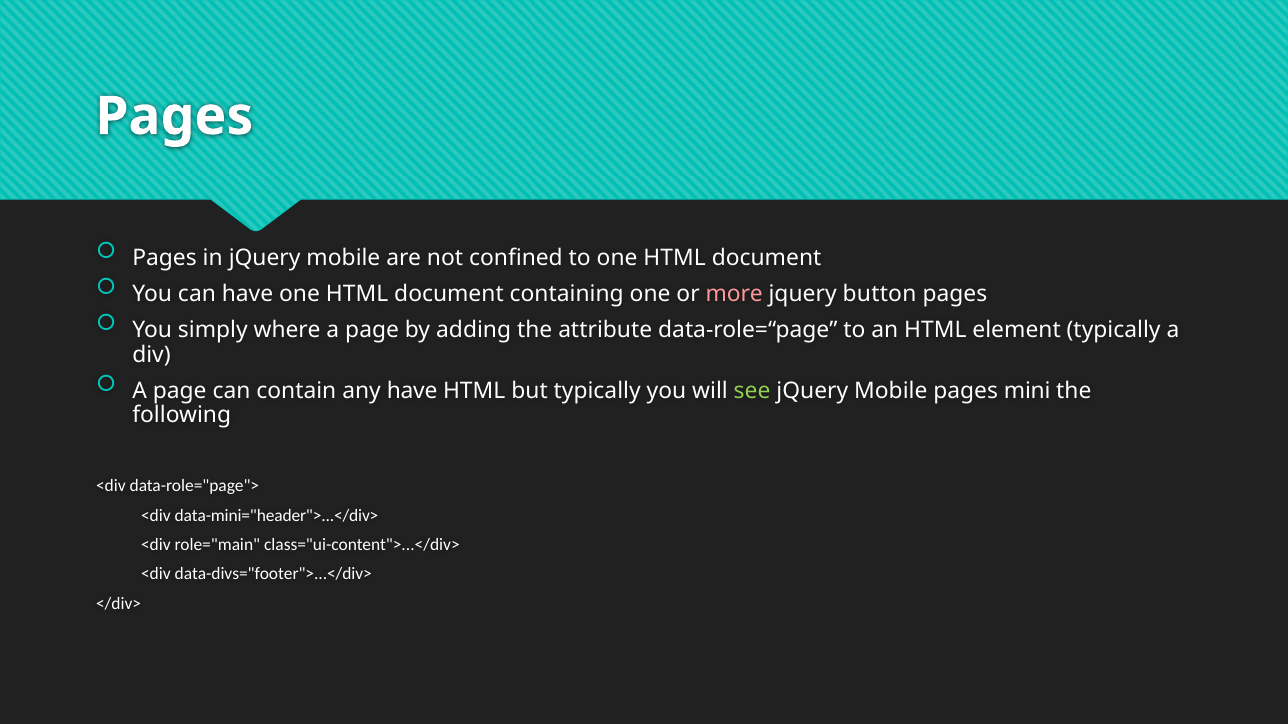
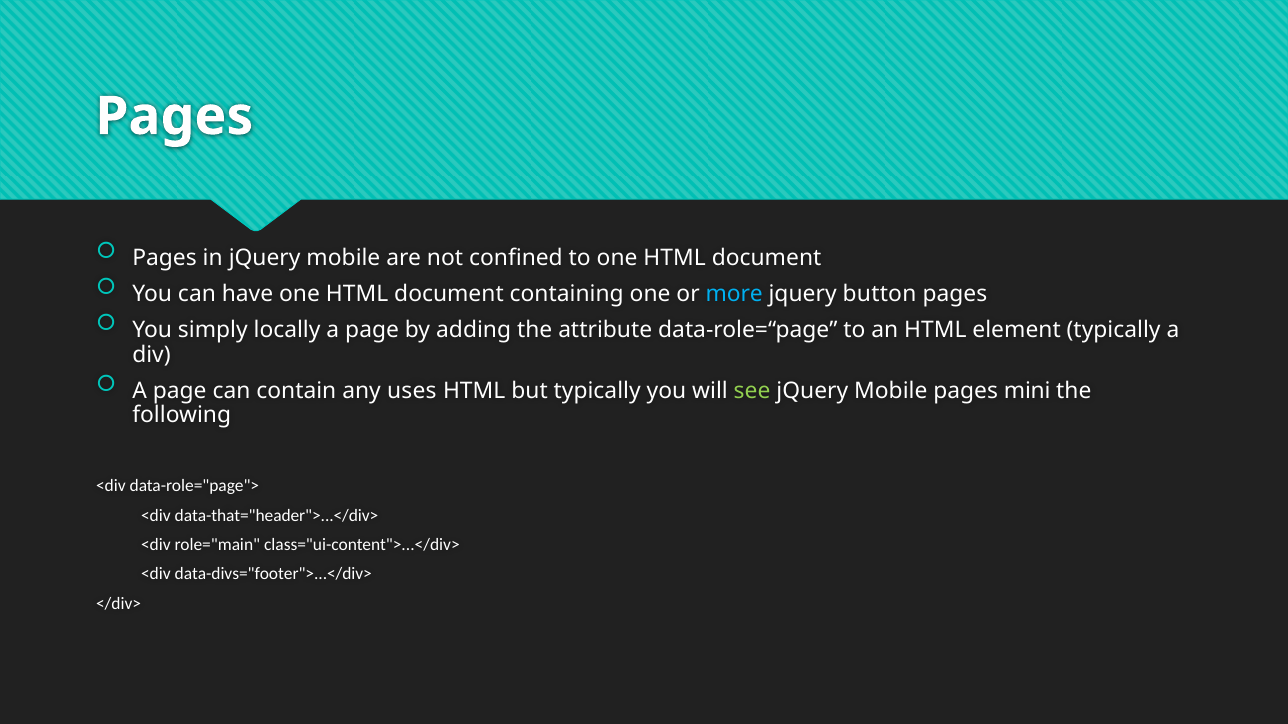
more colour: pink -> light blue (734, 294)
where: where -> locally (287, 330)
any have: have -> uses (412, 391)
data-mini="header">...</div>: data-mini="header">...</div> -> data-that="header">...</div> (277, 516)
